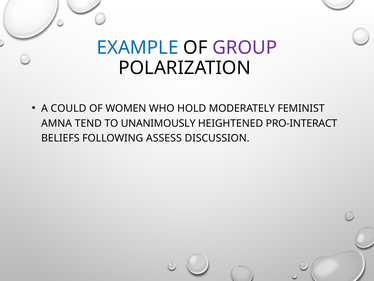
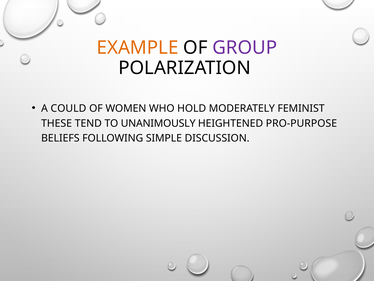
EXAMPLE colour: blue -> orange (138, 48)
AMNA: AMNA -> THESE (57, 123)
PRO-INTERACT: PRO-INTERACT -> PRO-PURPOSE (301, 123)
ASSESS: ASSESS -> SIMPLE (164, 138)
